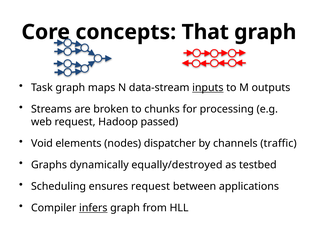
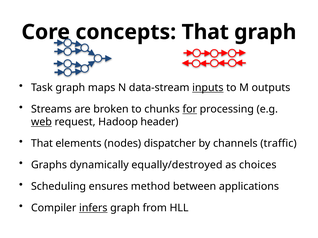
for underline: none -> present (190, 109)
web underline: none -> present (41, 122)
passed: passed -> header (159, 122)
Void: Void -> That (42, 144)
testbed: testbed -> choices (258, 165)
ensures request: request -> method (151, 187)
